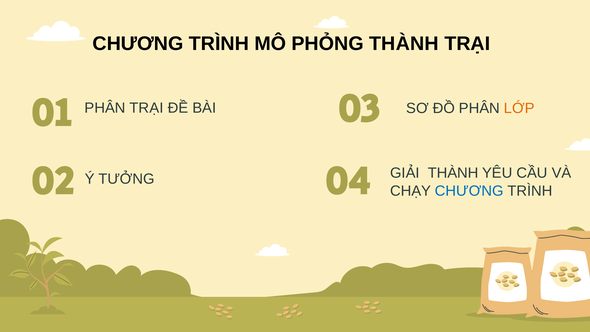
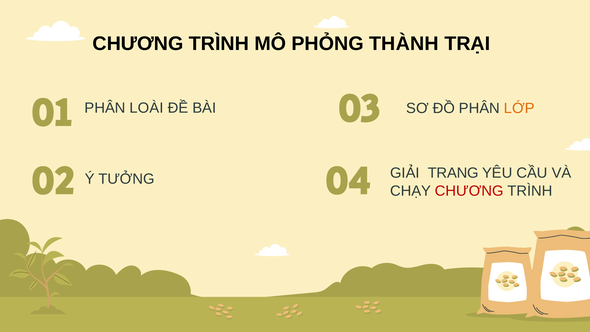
PHÂN TRẠI: TRẠI -> LOÀI (147, 108)
GIẢI THÀNH: THÀNH -> TRANG (453, 173)
CHƯƠNG colour: blue -> red (469, 191)
